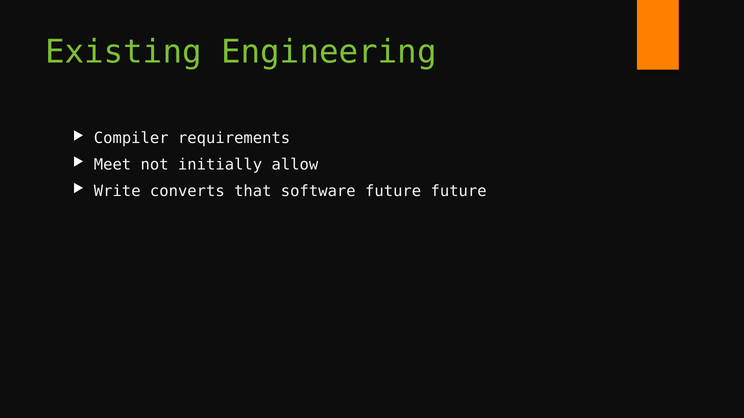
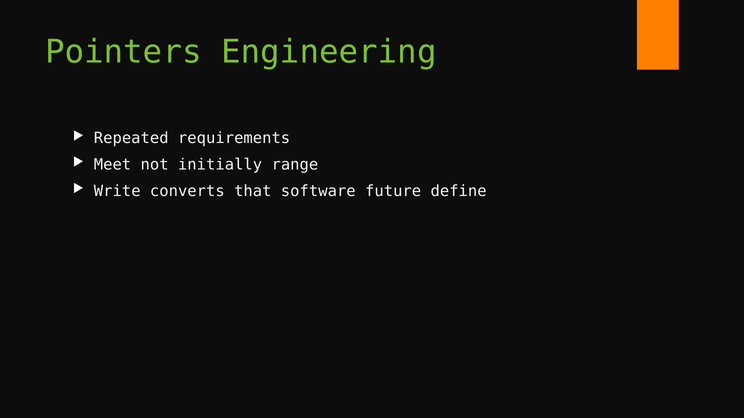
Existing: Existing -> Pointers (123, 52)
Compiler: Compiler -> Repeated (131, 138)
allow: allow -> range (295, 165)
future future: future -> define (459, 191)
